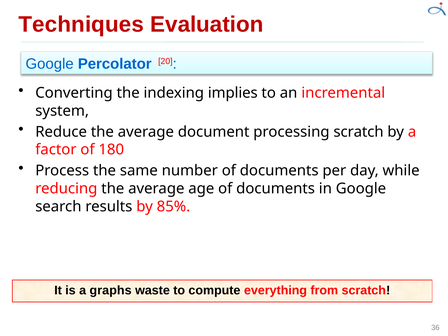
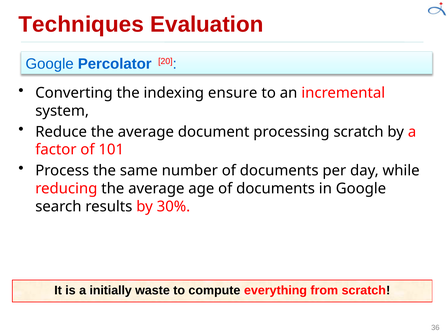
implies: implies -> ensure (233, 93)
180: 180 -> 101 (111, 150)
85%: 85% -> 30% (173, 206)
graphs: graphs -> initially (111, 290)
